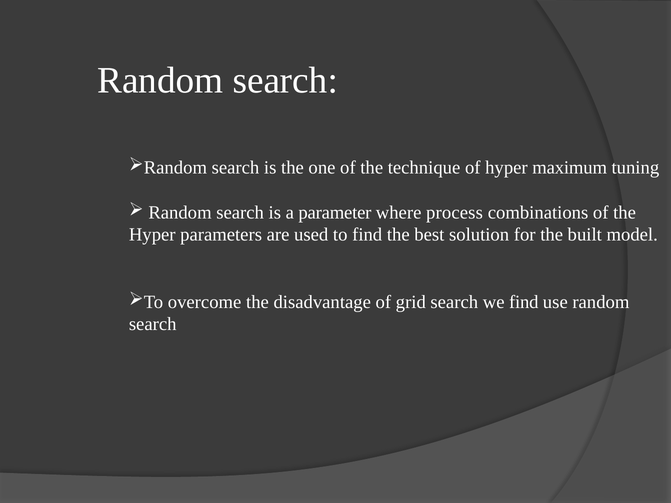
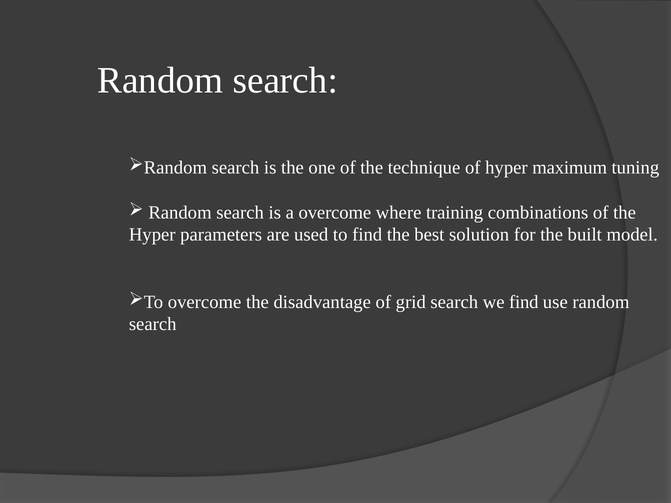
a parameter: parameter -> overcome (335, 213)
process: process -> training (455, 213)
